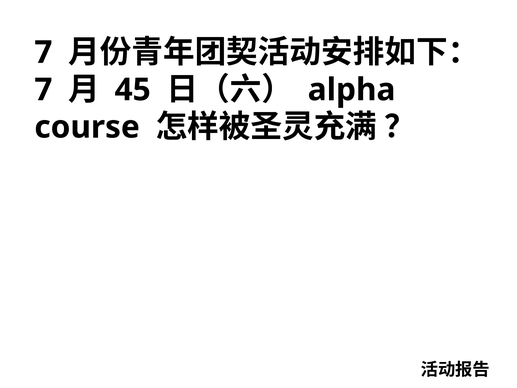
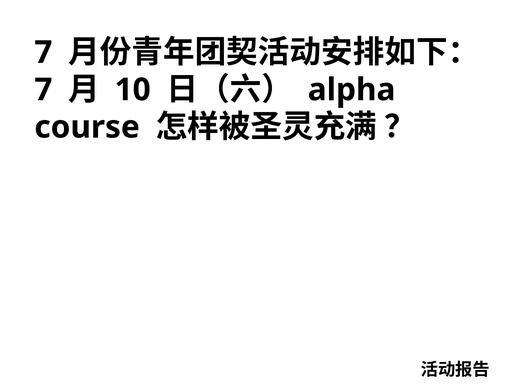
45: 45 -> 10 (133, 90)
